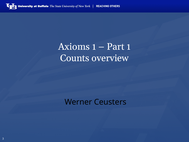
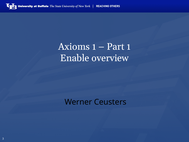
Counts: Counts -> Enable (75, 58)
